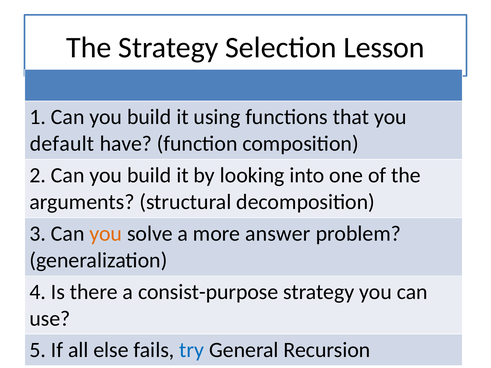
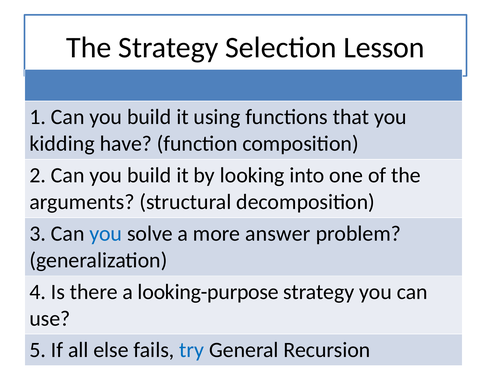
default: default -> kidding (62, 144)
you colour: orange -> blue (106, 234)
consist-purpose: consist-purpose -> looking-purpose (208, 292)
